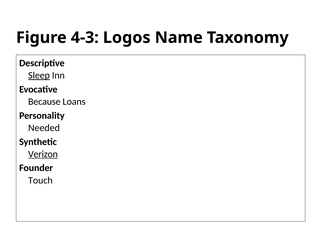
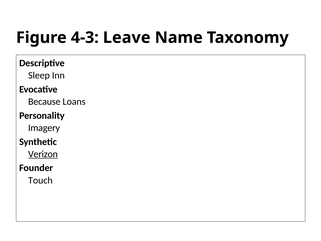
Logos: Logos -> Leave (127, 38)
Sleep underline: present -> none (39, 75)
Needed: Needed -> Imagery (44, 128)
